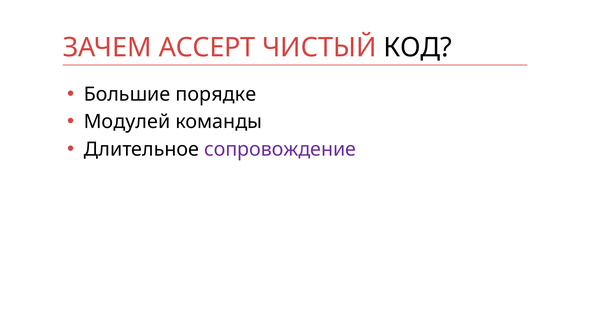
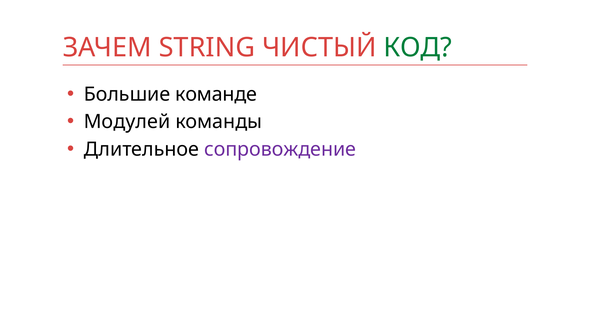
ACCEPT: ACCEPT -> STRING (207, 48)
КОД colour: black -> green (418, 48)
порядке: порядке -> команде (216, 94)
